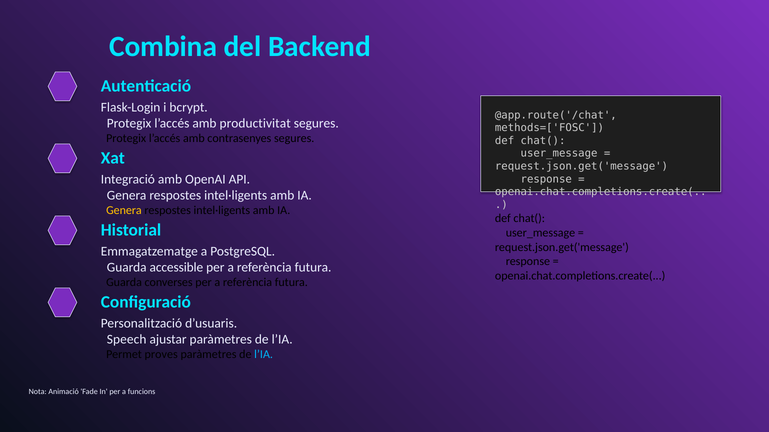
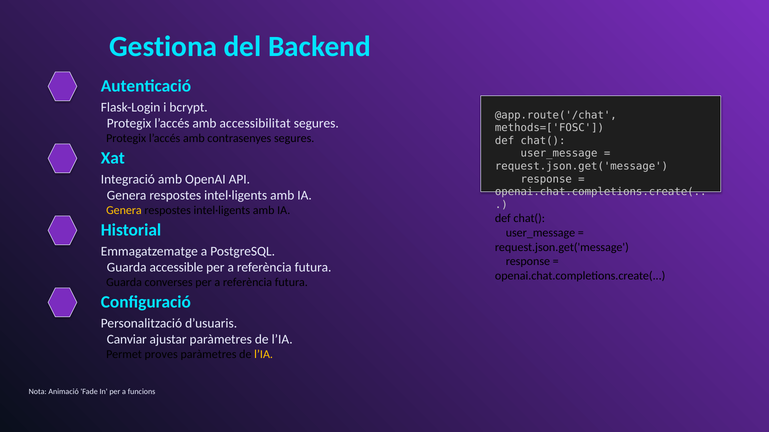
Combina: Combina -> Gestiona (163, 47)
productivitat: productivitat -> accessibilitat (255, 123)
Speech: Speech -> Canviar (127, 340)
l’IA colour: light blue -> yellow (264, 355)
